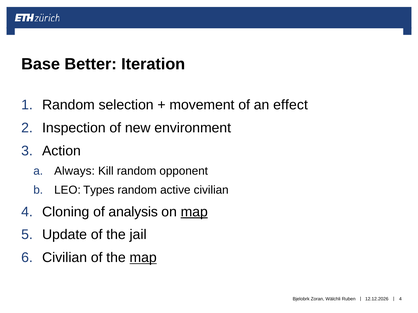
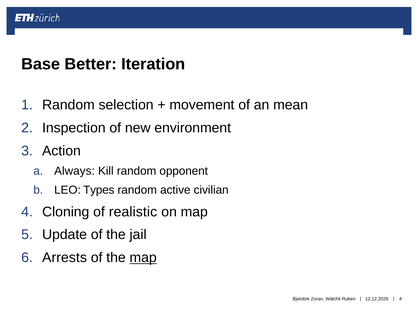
effect: effect -> mean (291, 105)
analysis: analysis -> realistic (133, 212)
map underline: present -> none (194, 212)
Civilian: Civilian -> Arrests (65, 258)
